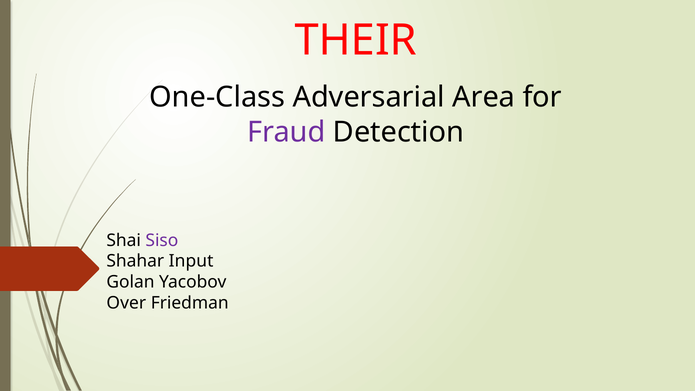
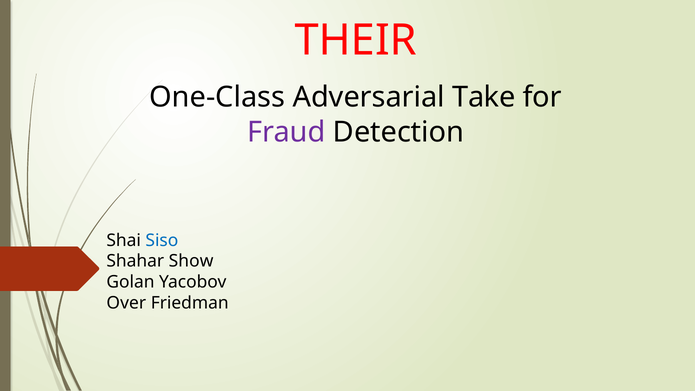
Area: Area -> Take (484, 97)
Siso colour: purple -> blue (162, 240)
Input: Input -> Show (191, 261)
